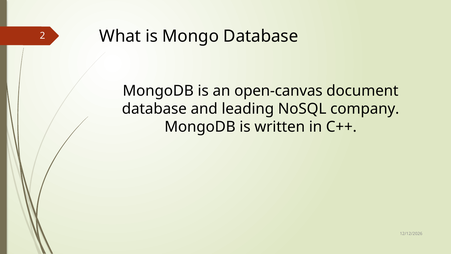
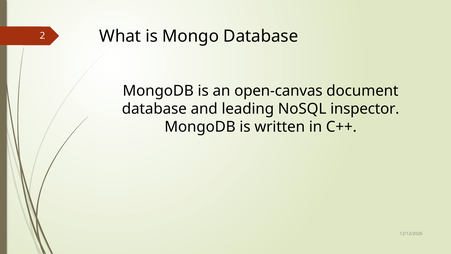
company: company -> inspector (365, 109)
